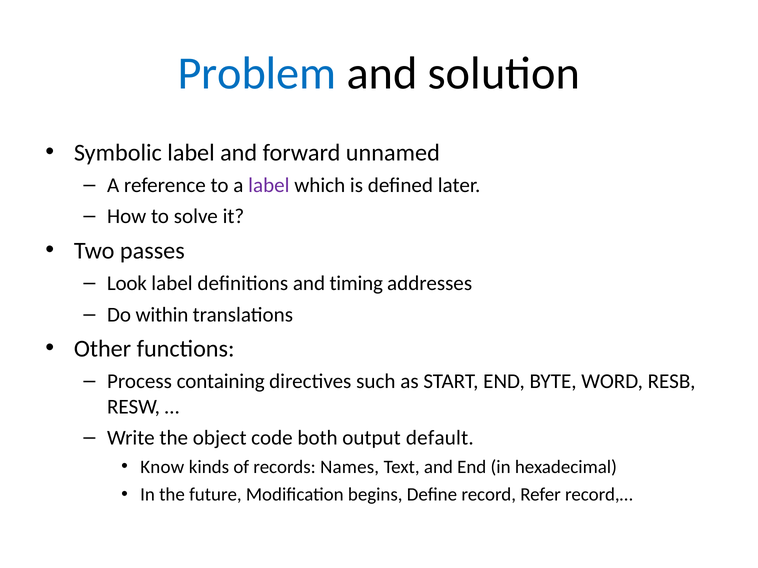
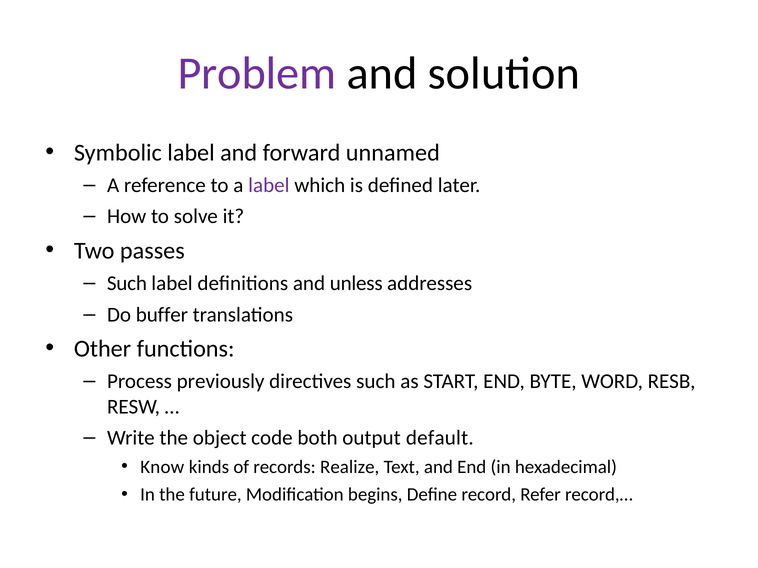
Problem colour: blue -> purple (257, 73)
Look: Look -> Such (127, 284)
timing: timing -> unless (356, 284)
within: within -> buffer (162, 315)
containing: containing -> previously (221, 382)
Names: Names -> Realize (350, 467)
